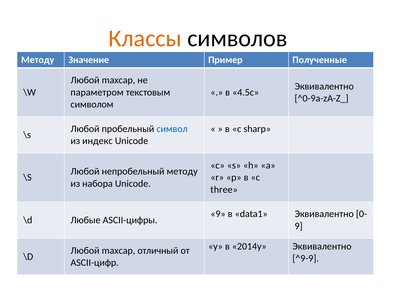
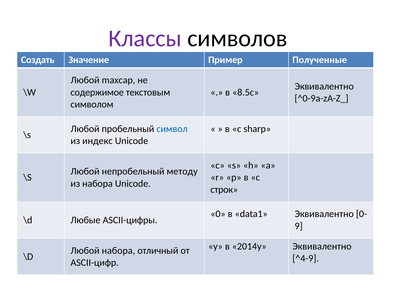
Классы colour: orange -> purple (145, 38)
Методу: Методу -> Создать (38, 60)
параметром: параметром -> содержимое (97, 92)
4.5с: 4.5с -> 8.5с (246, 92)
three: three -> строк (224, 190)
9: 9 -> 0 (218, 214)
maxcap: maxcap -> набора (118, 251)
^9-9: ^9-9 -> ^4-9 (306, 258)
